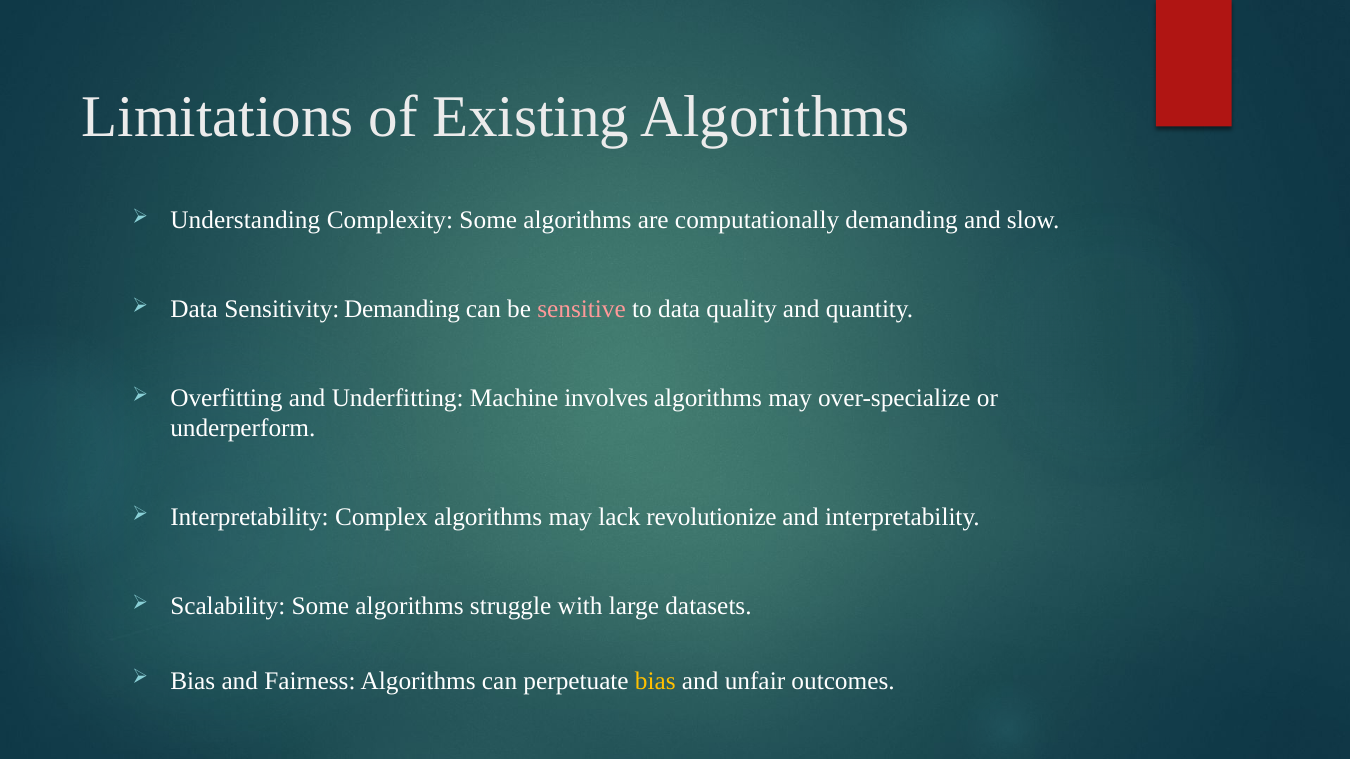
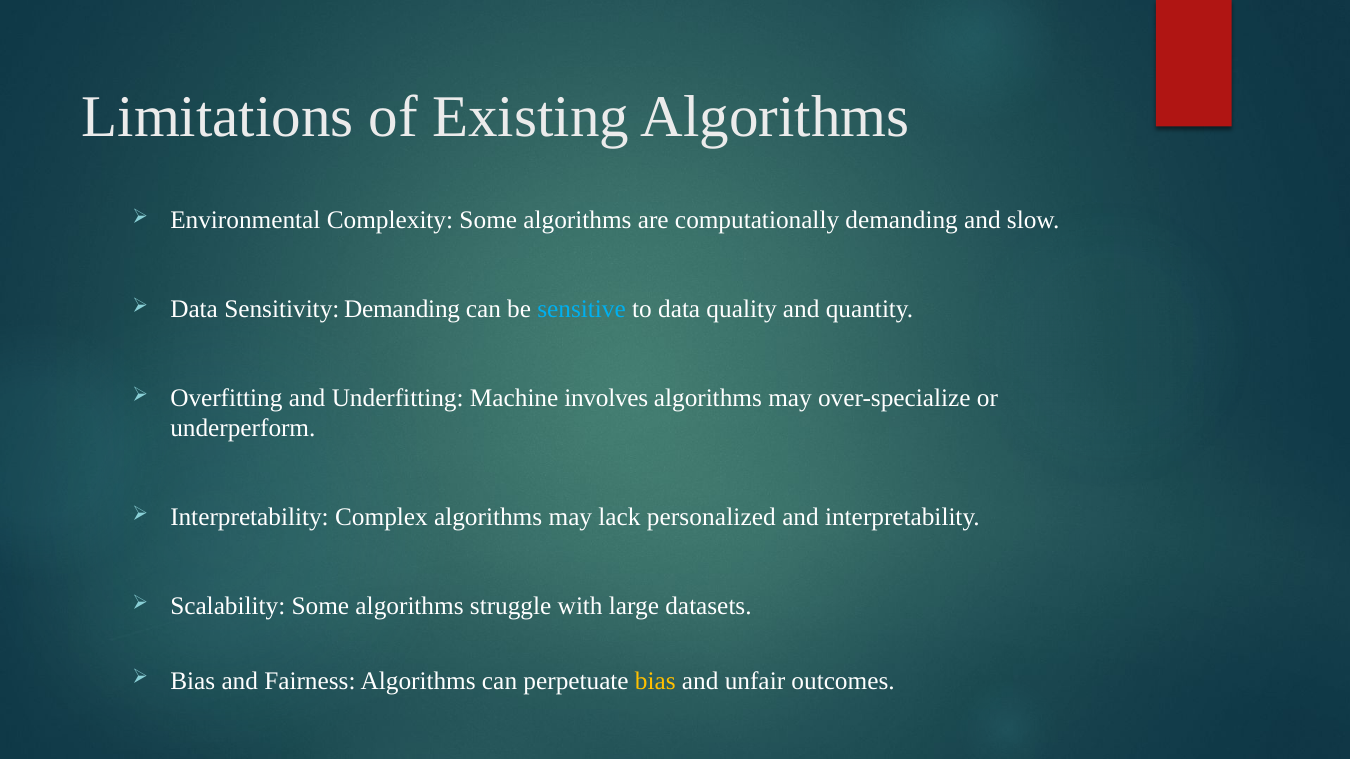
Understanding: Understanding -> Environmental (245, 220)
sensitive colour: pink -> light blue (582, 309)
revolutionize: revolutionize -> personalized (711, 517)
